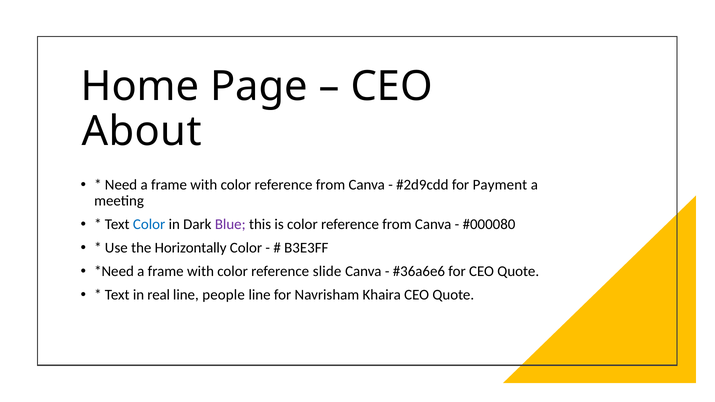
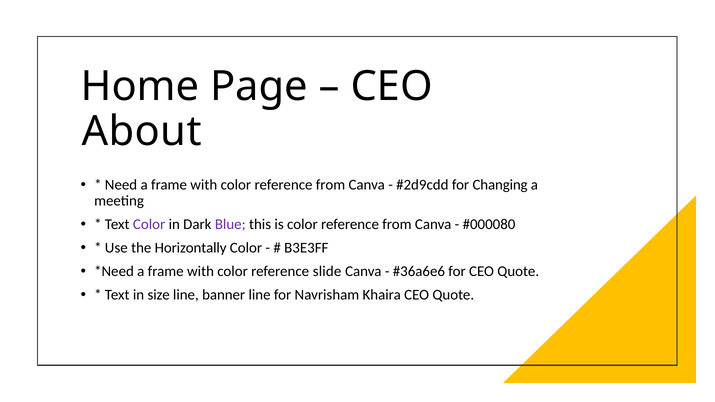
Payment: Payment -> Changing (500, 185)
Color colour: blue -> purple (149, 224)
real: real -> size (159, 295)
people: people -> banner (224, 295)
